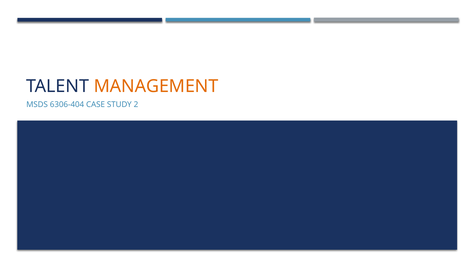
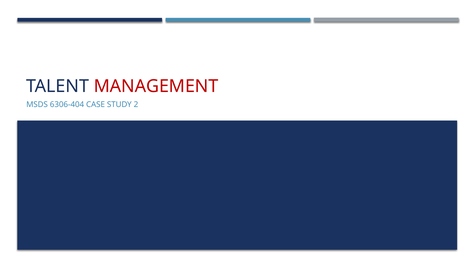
MANAGEMENT colour: orange -> red (156, 86)
